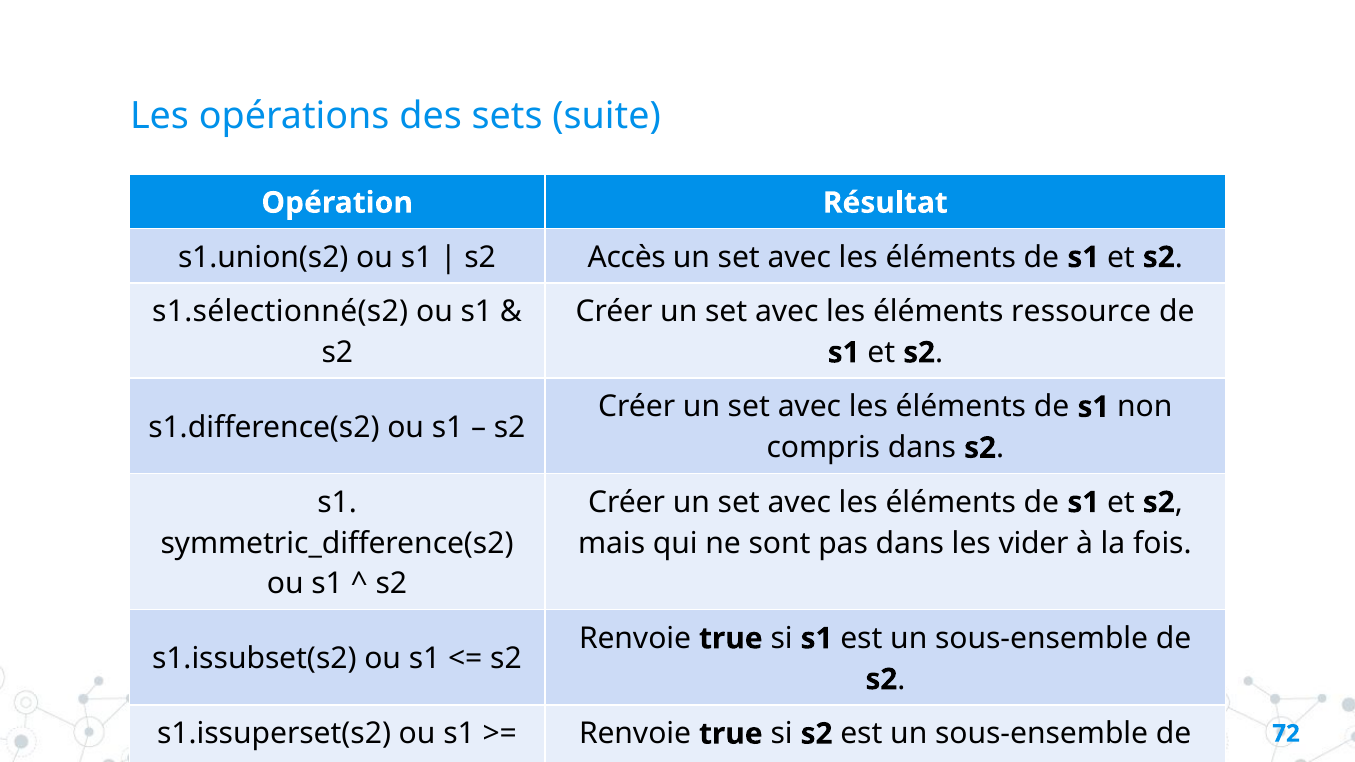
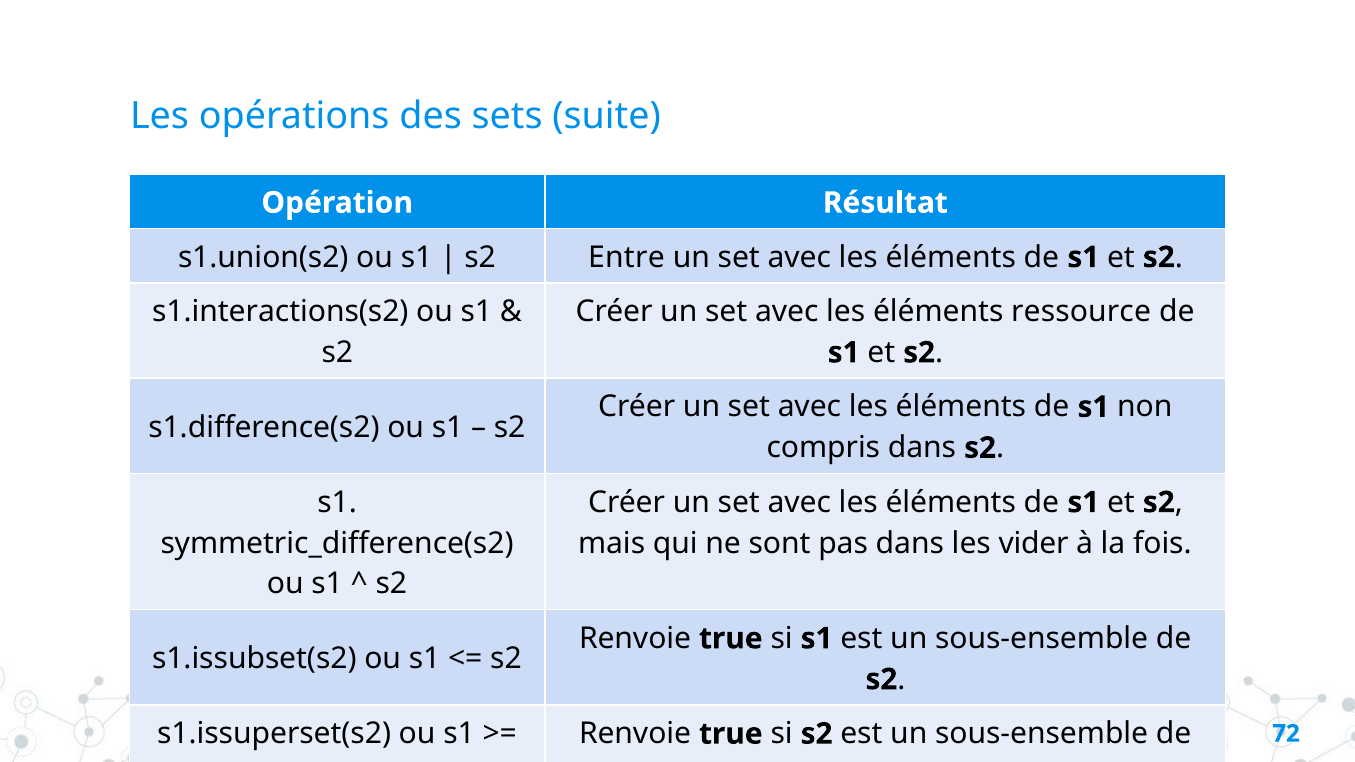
Accès: Accès -> Entre (626, 257)
s1.sélectionné(s2: s1.sélectionné(s2 -> s1.interactions(s2 (280, 312)
